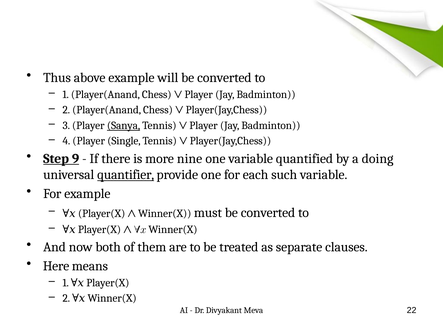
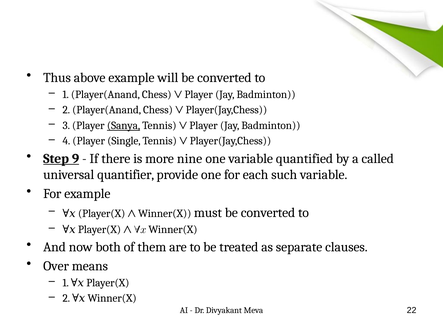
doing: doing -> called (378, 159)
quantifier underline: present -> none (126, 175)
Here: Here -> Over (56, 266)
